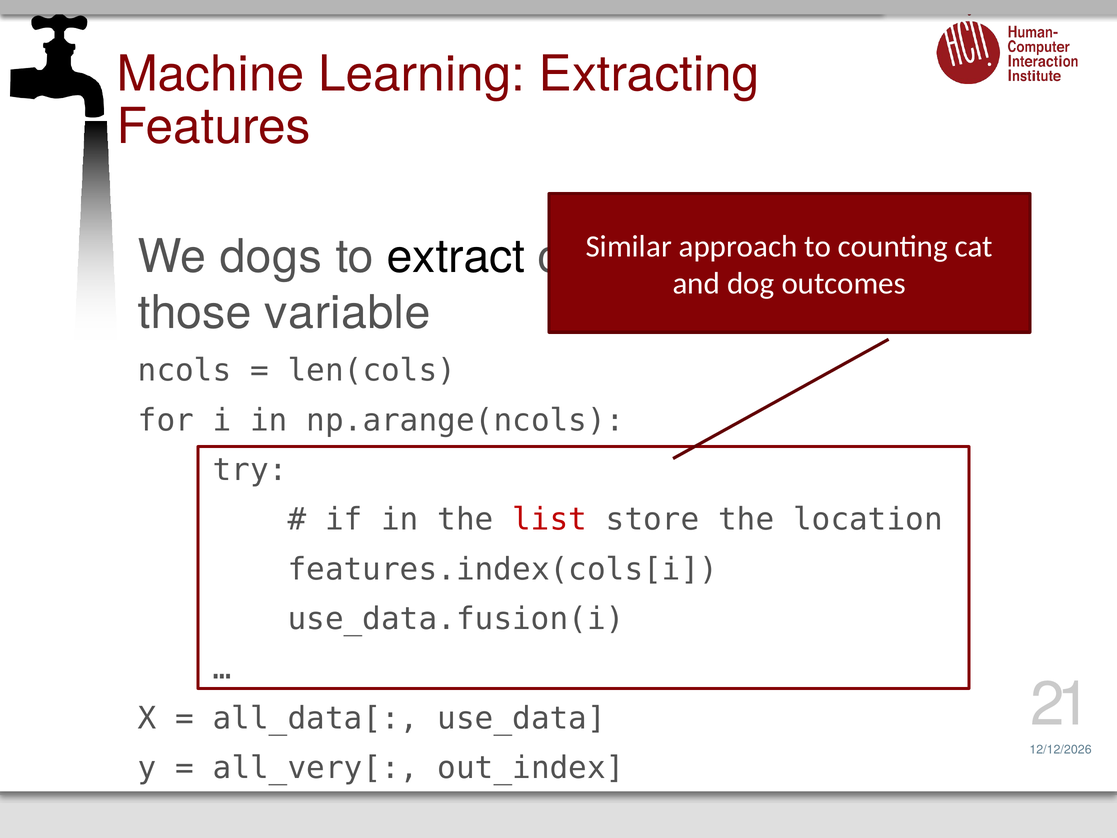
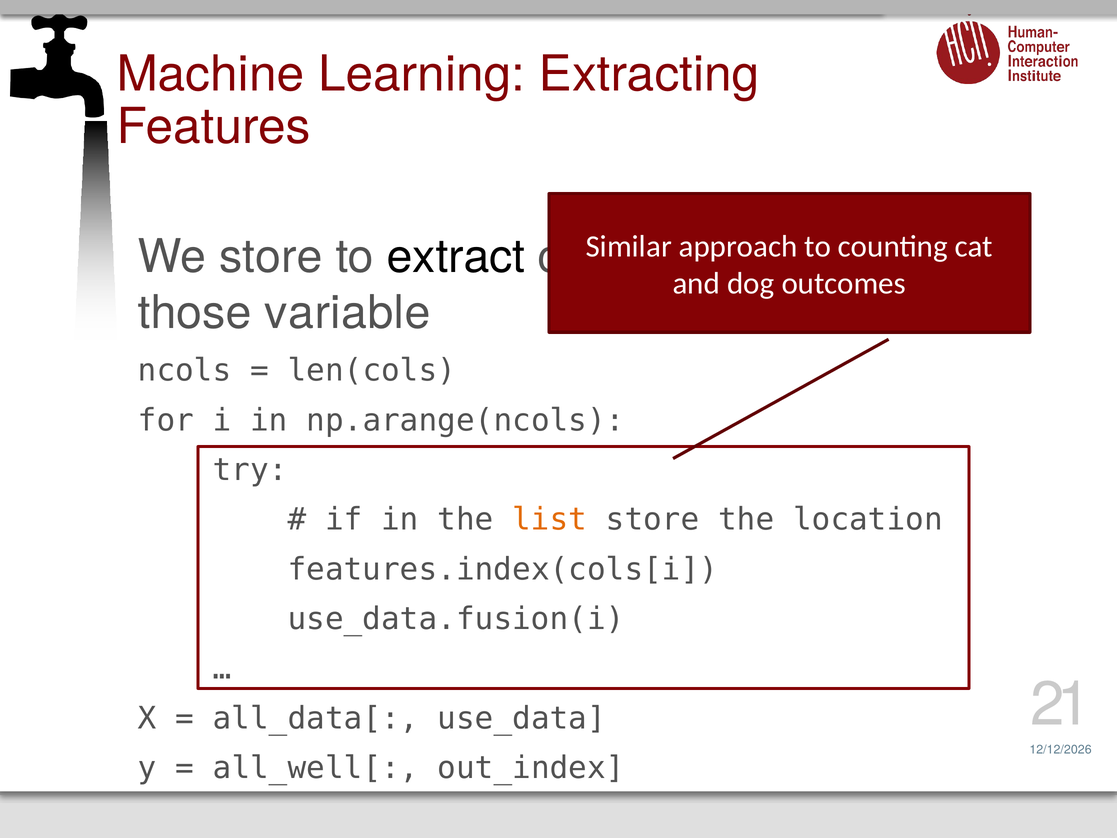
We dogs: dogs -> store (271, 257)
list colour: red -> orange (550, 519)
all_very[: all_very[ -> all_well[ (316, 768)
